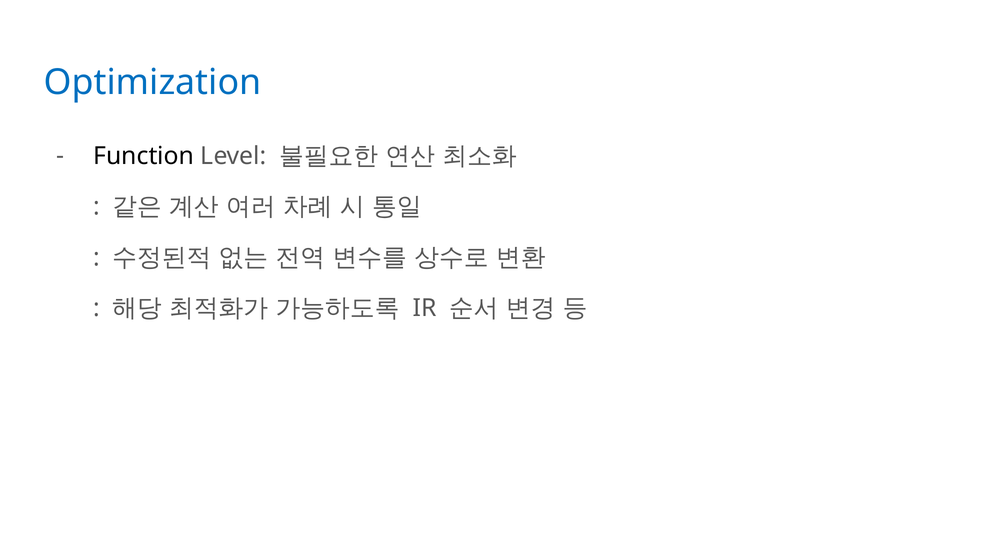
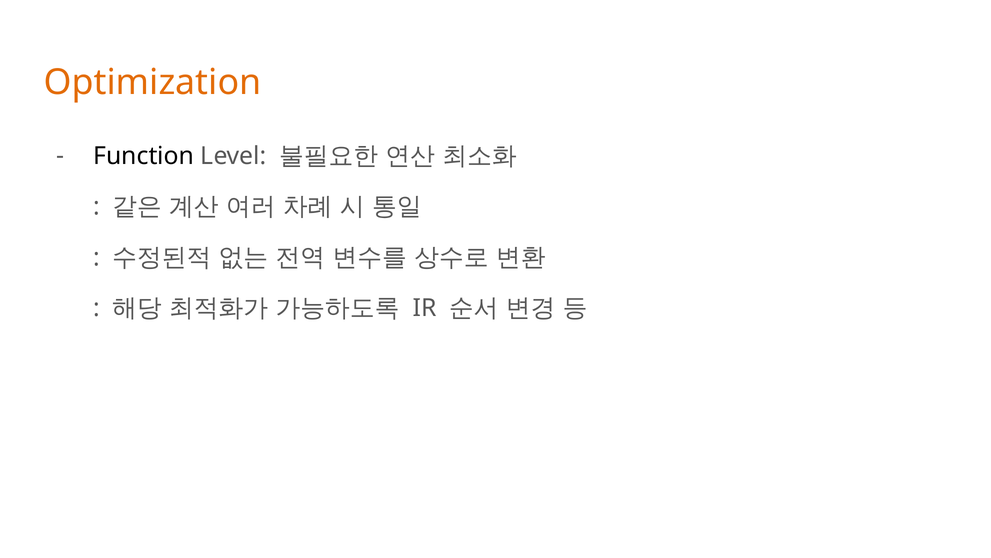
Optimization colour: blue -> orange (153, 82)
